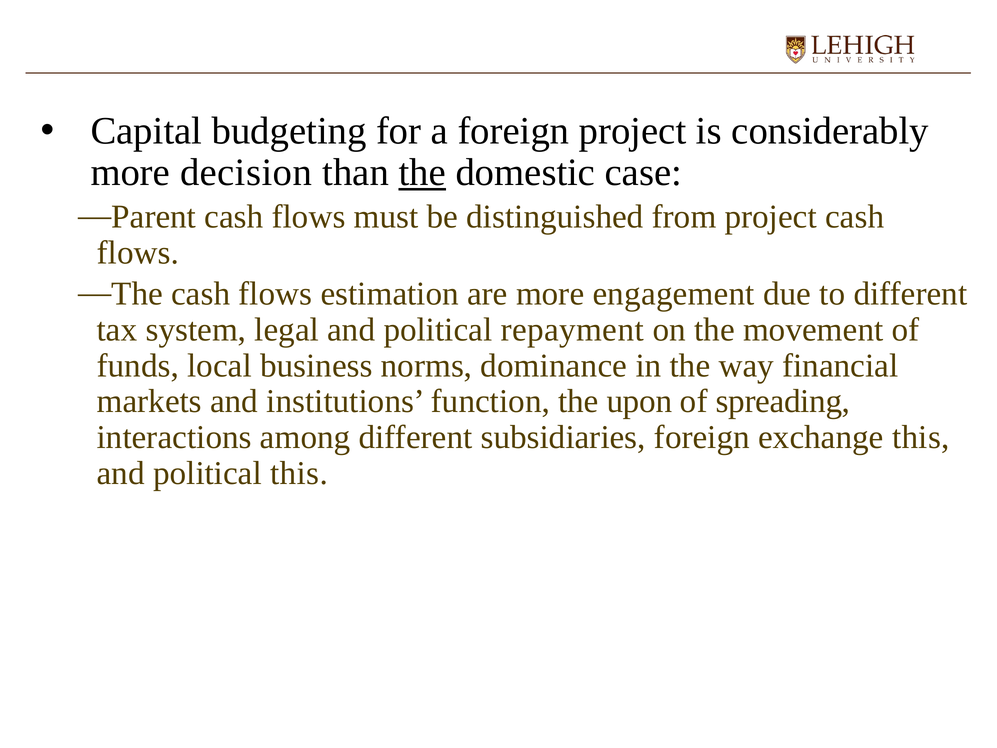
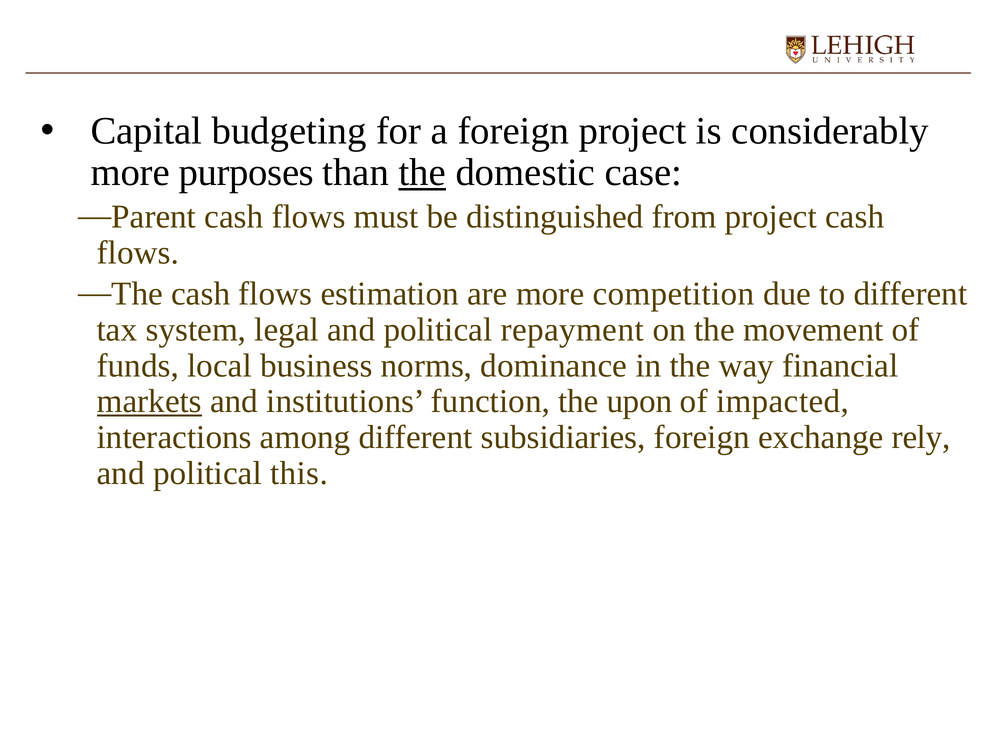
decision: decision -> purposes (246, 173)
engagement: engagement -> competition (674, 294)
markets underline: none -> present (149, 401)
spreading: spreading -> impacted (783, 401)
exchange this: this -> rely (921, 437)
